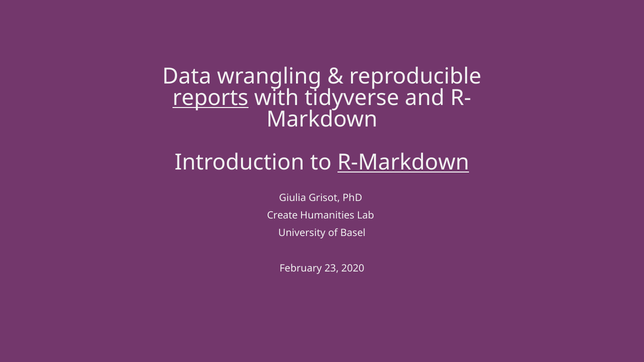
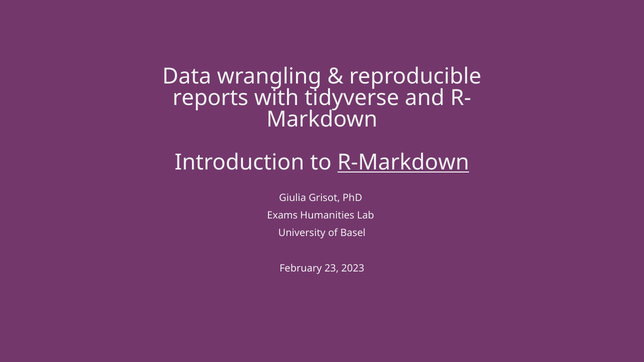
reports underline: present -> none (211, 98)
Create: Create -> Exams (282, 216)
2020: 2020 -> 2023 (353, 268)
